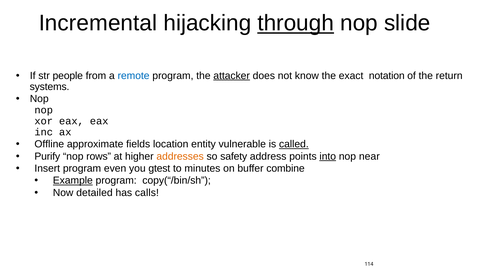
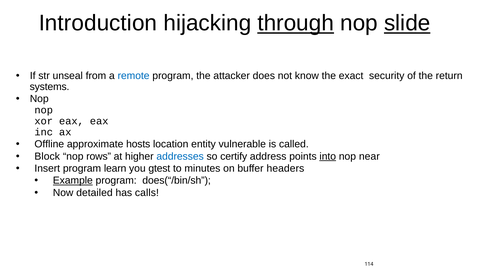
Incremental: Incremental -> Introduction (98, 23)
slide underline: none -> present (407, 23)
people: people -> unseal (68, 76)
attacker underline: present -> none (232, 76)
notation: notation -> security (387, 76)
fields: fields -> hosts (138, 144)
called underline: present -> none (294, 144)
Purify: Purify -> Block (47, 156)
addresses colour: orange -> blue (180, 156)
safety: safety -> certify (234, 156)
even: even -> learn (115, 168)
combine: combine -> headers (285, 168)
copy(“/bin/sh: copy(“/bin/sh -> does(“/bin/sh (177, 180)
